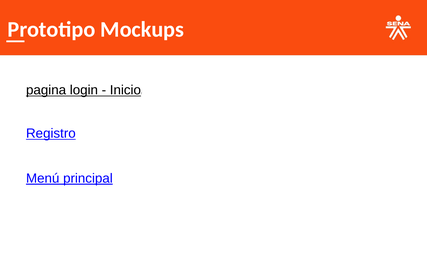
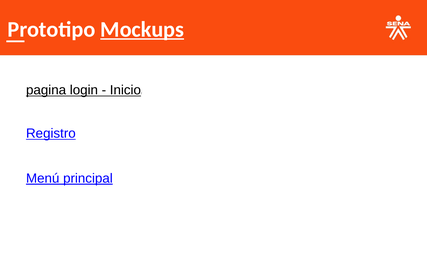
Mockups underline: none -> present (142, 29)
